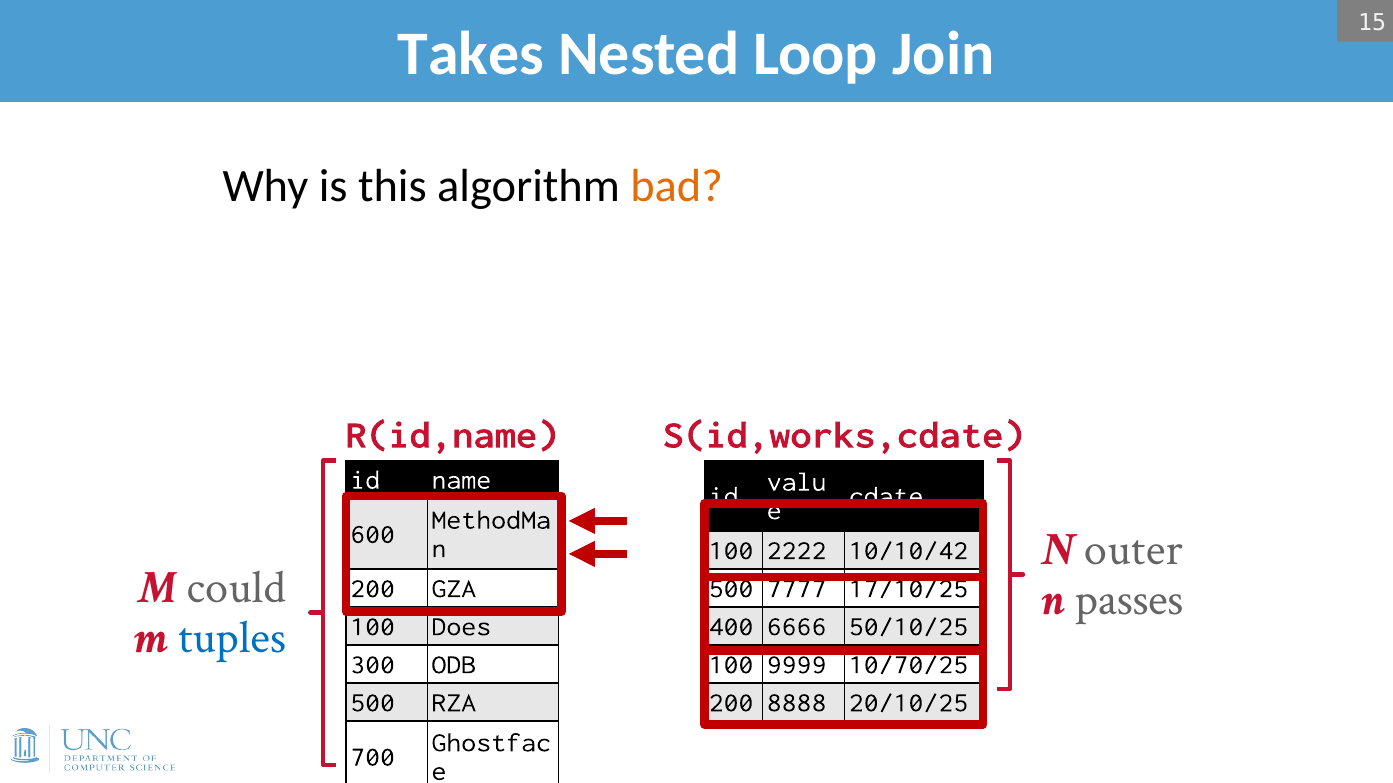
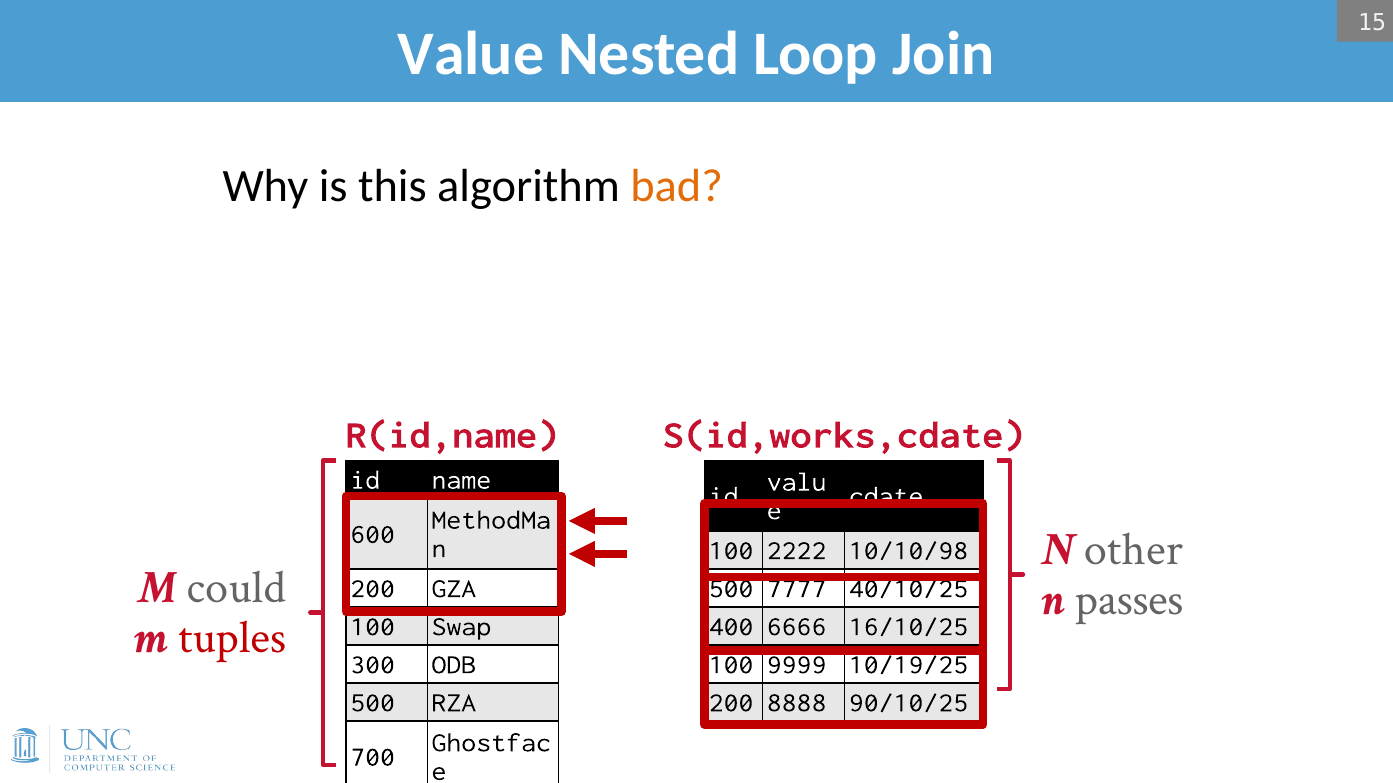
Takes: Takes -> Value (471, 54)
outer: outer -> other (1133, 550)
10/10/42: 10/10/42 -> 10/10/98 (908, 551)
17/10/25: 17/10/25 -> 40/10/25 (908, 589)
Does: Does -> Swap (461, 627)
50/10/25: 50/10/25 -> 16/10/25 (908, 627)
tuples colour: blue -> red (232, 638)
10/70/25: 10/70/25 -> 10/19/25 (908, 665)
20/10/25: 20/10/25 -> 90/10/25 (908, 703)
